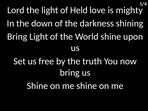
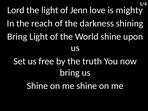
Held: Held -> Jenn (79, 10)
down: down -> reach (42, 23)
